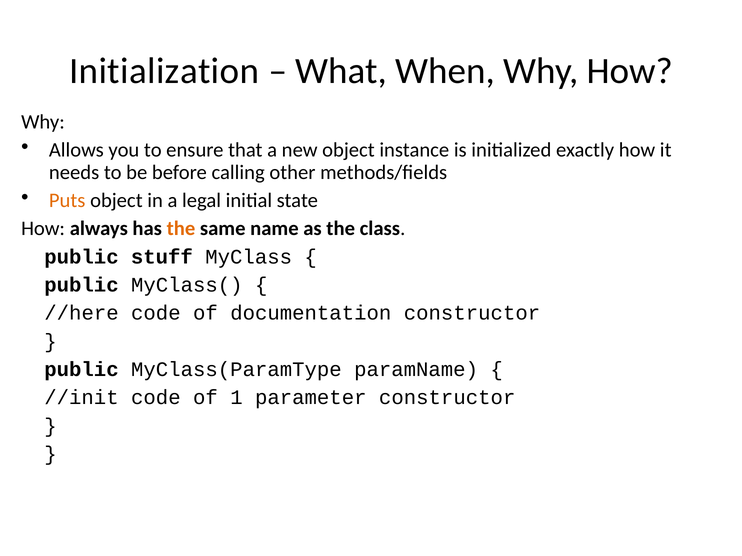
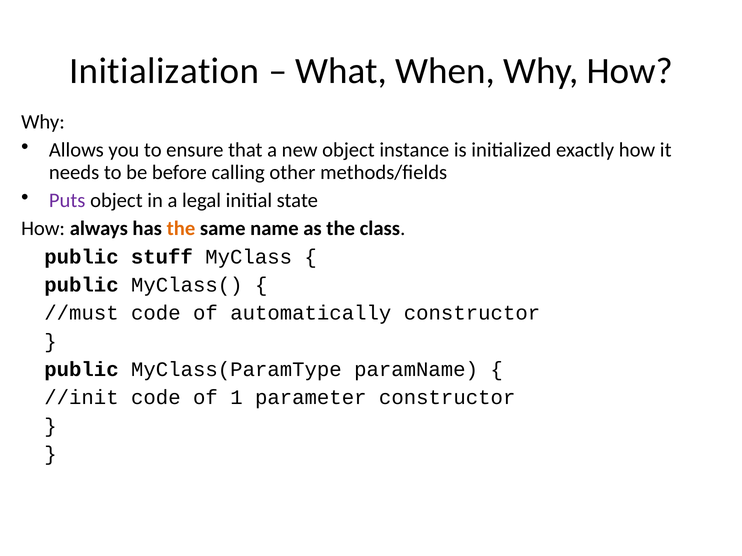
Puts colour: orange -> purple (67, 201)
//here: //here -> //must (81, 313)
documentation: documentation -> automatically (311, 313)
